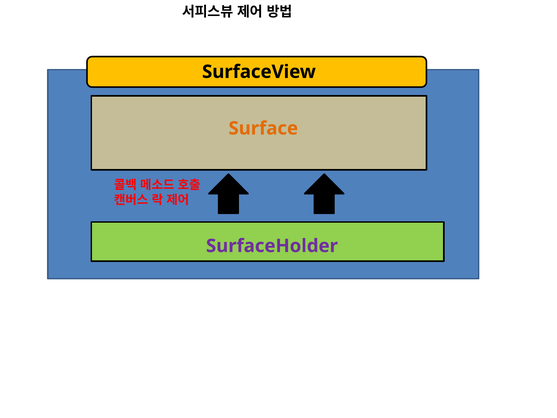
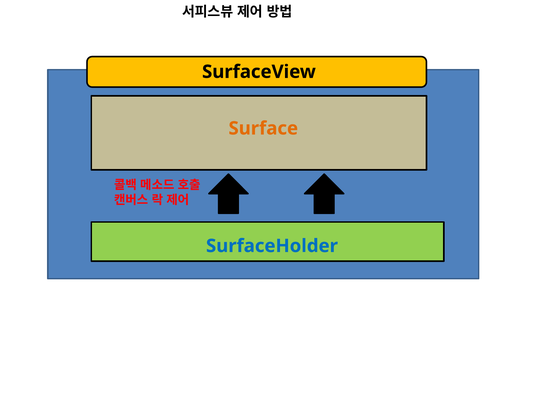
SurfaceHolder colour: purple -> blue (272, 246)
